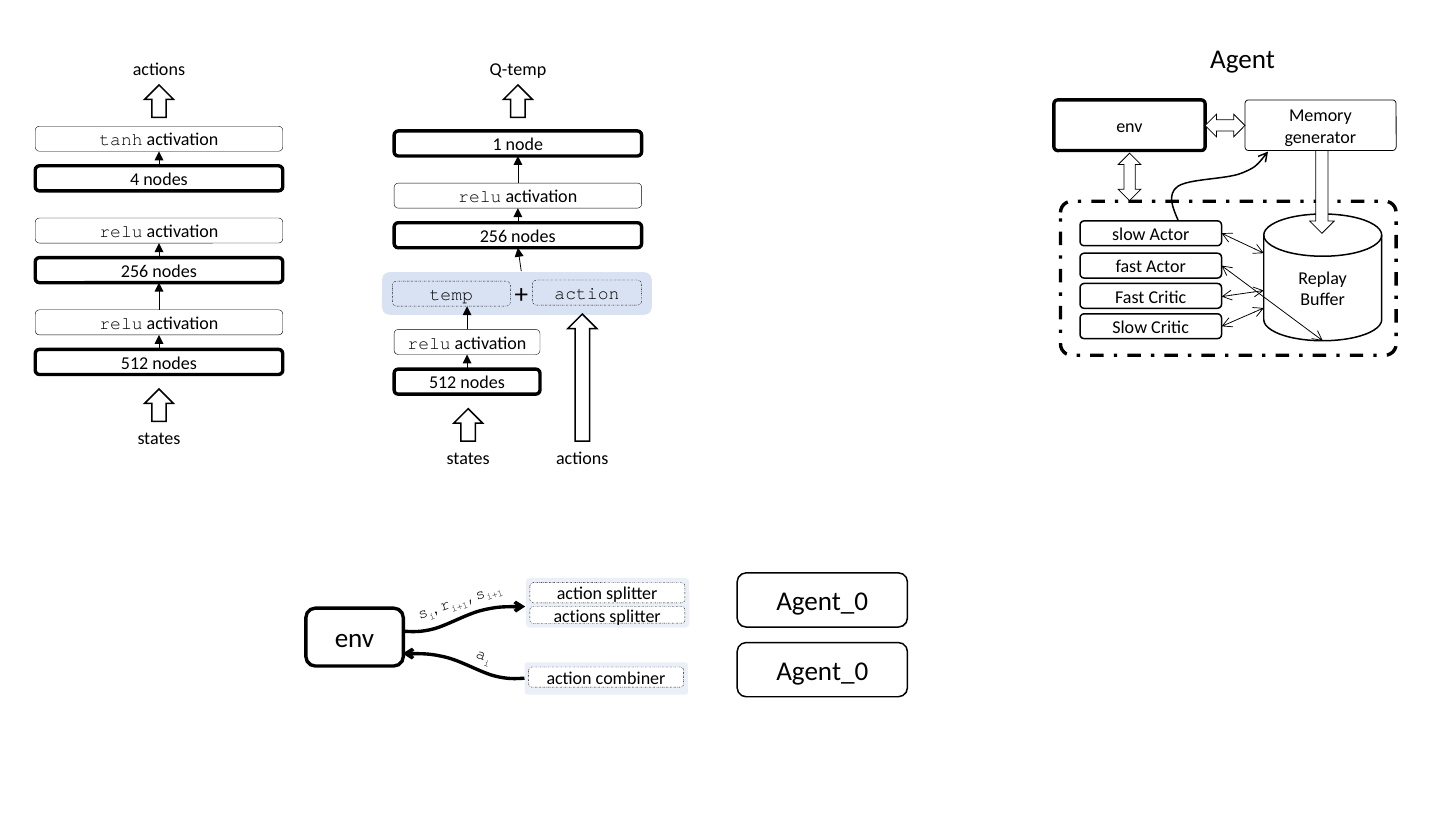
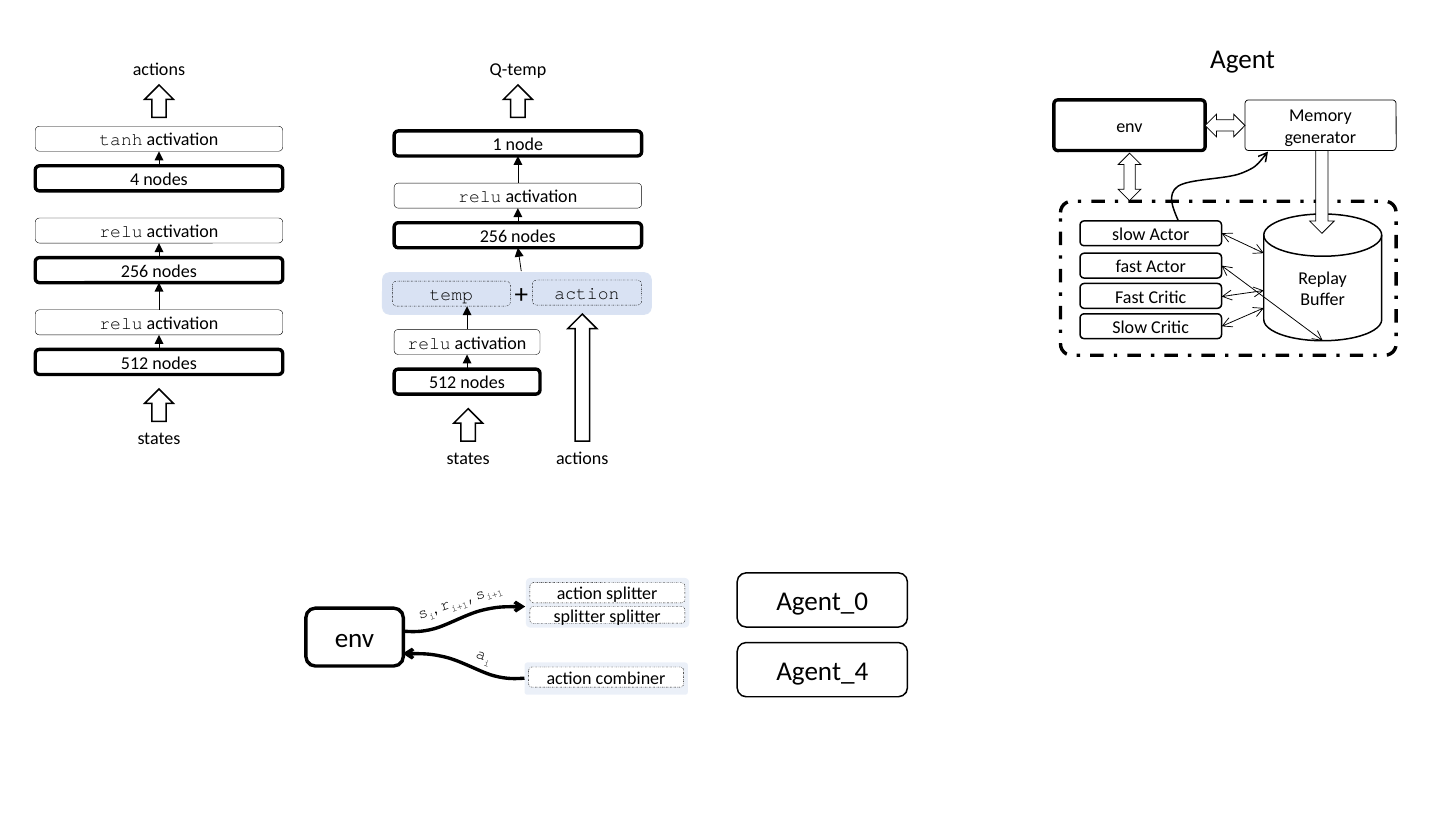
actions: actions -> splitter (580, 616)
Agent_0: Agent_0 -> Agent_4 (822, 671)
